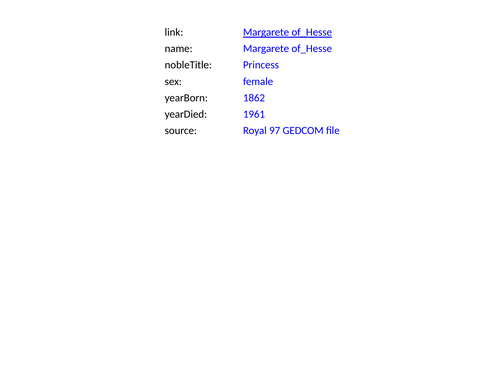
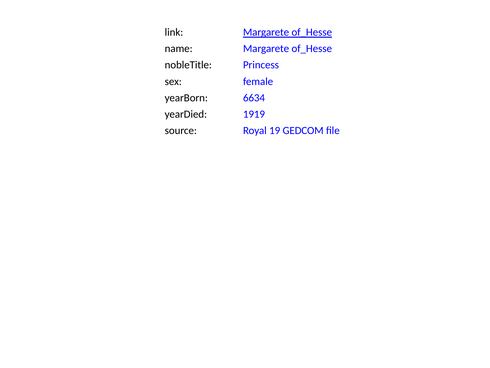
1862: 1862 -> 6634 (254, 98)
1961: 1961 -> 1919 (254, 114)
97: 97 -> 19 (275, 130)
